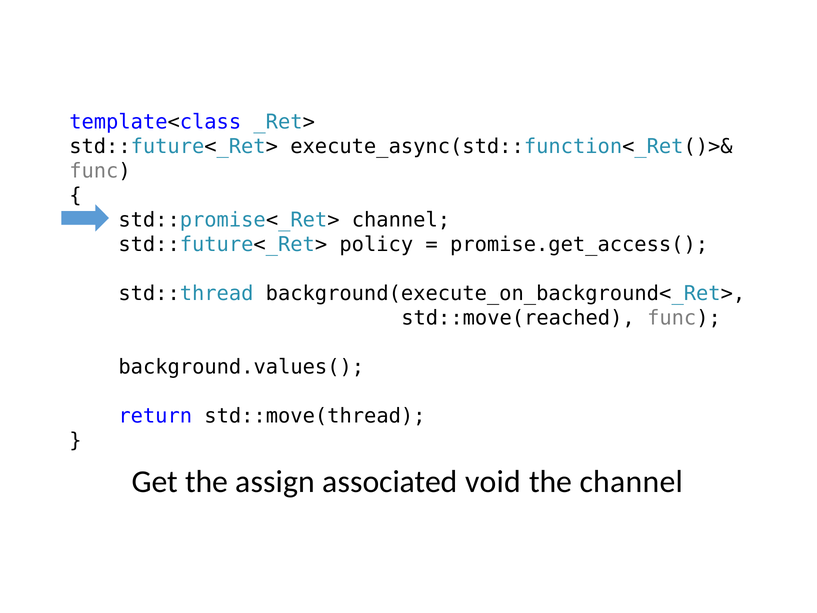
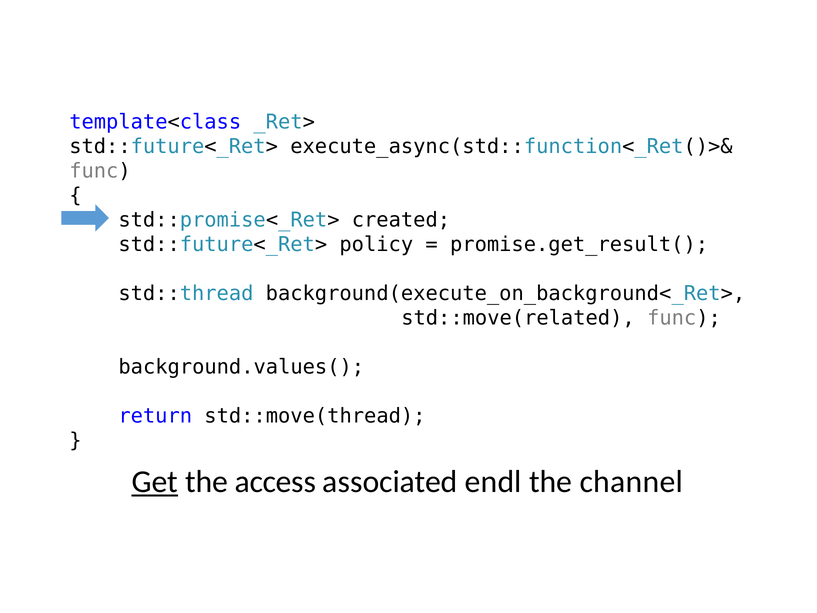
std::promise<_Ret> channel: channel -> created (401, 220)
promise.get_access(: promise.get_access( -> promise.get_result( (579, 244)
std::move(reached: std::move(reached -> std::move(related (518, 318)
Get underline: none -> present (155, 481)
assign: assign -> access (275, 481)
void: void -> endl (493, 481)
